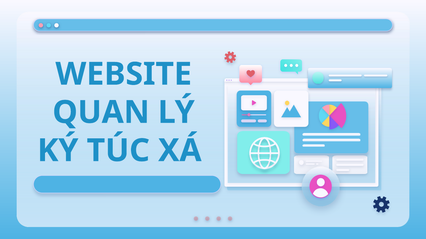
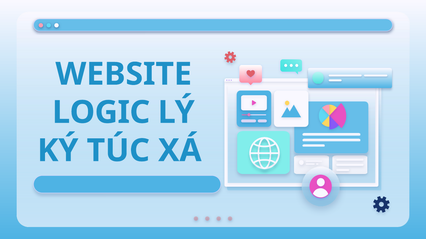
QUAN: QUAN -> LOGIC (101, 113)
